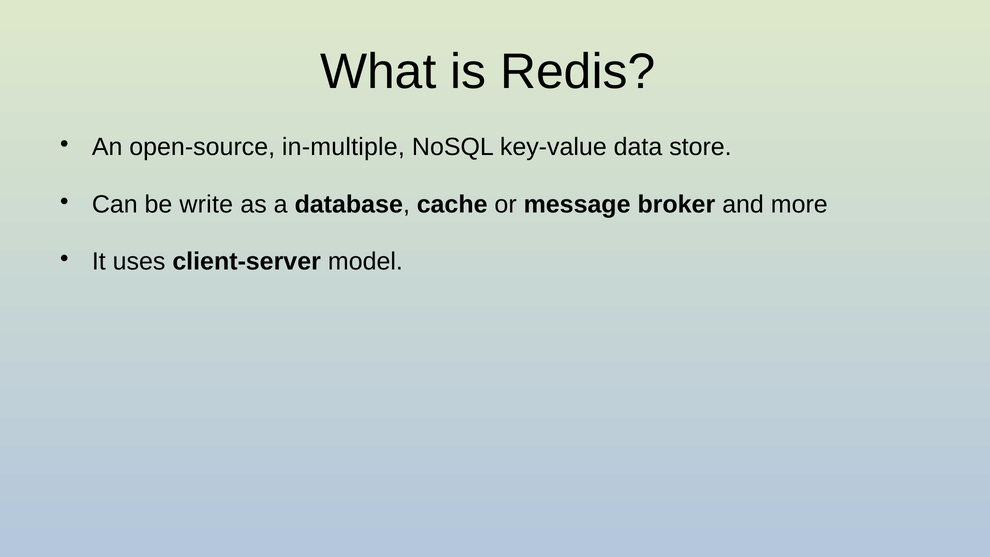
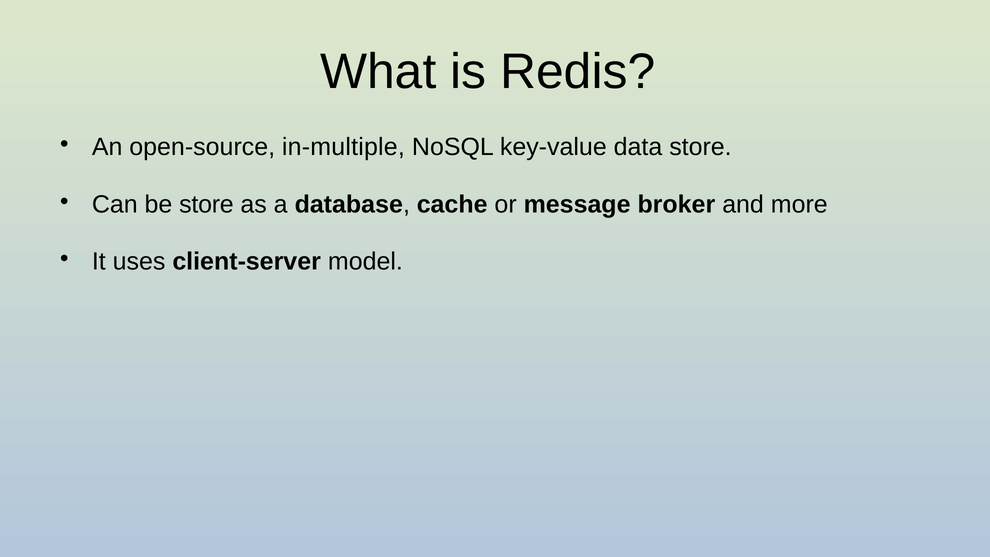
be write: write -> store (206, 204)
